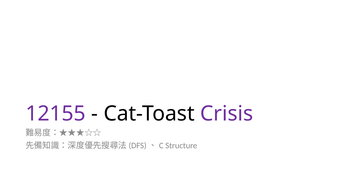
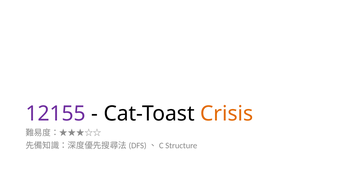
Crisis colour: purple -> orange (227, 113)
